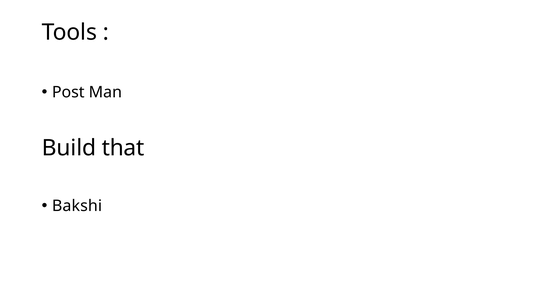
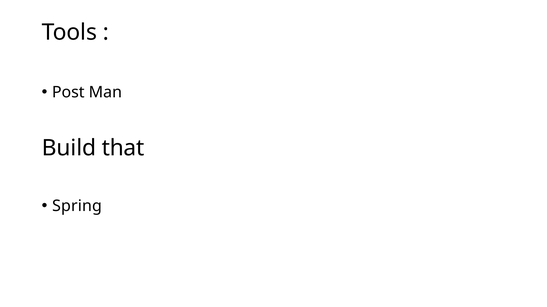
Bakshi: Bakshi -> Spring (77, 206)
